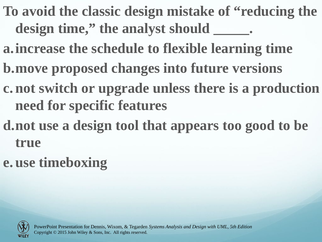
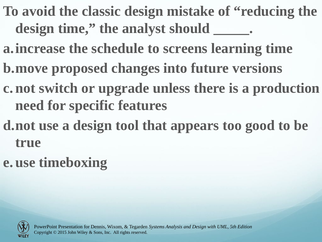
flexible: flexible -> screens (185, 48)
